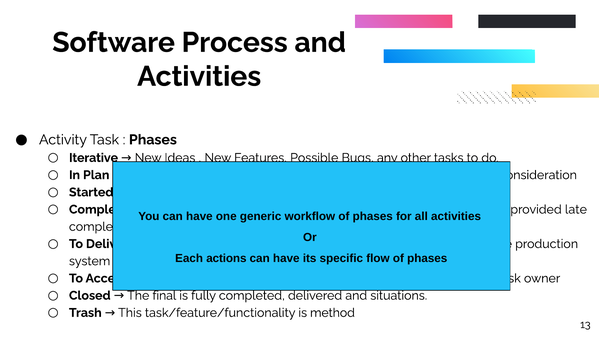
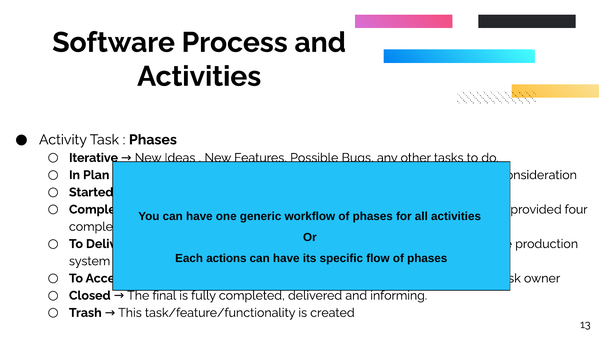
late: late -> four (576, 209)
situations: situations -> informing (399, 296)
method: method -> created (332, 313)
